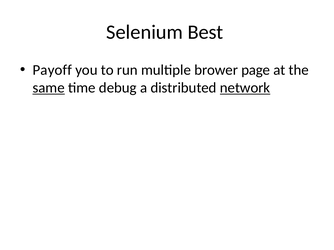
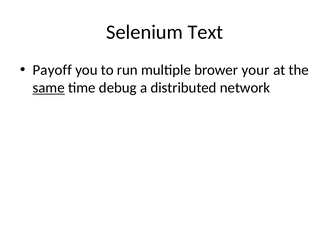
Best: Best -> Text (205, 32)
page: page -> your (256, 70)
network underline: present -> none (245, 88)
